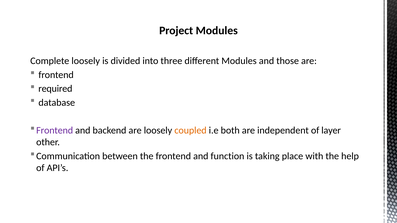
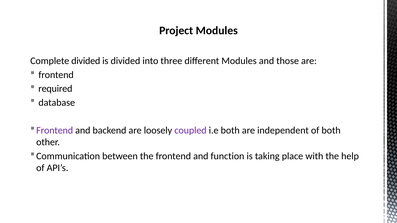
Complete loosely: loosely -> divided (86, 61)
coupled colour: orange -> purple (190, 130)
of layer: layer -> both (331, 130)
